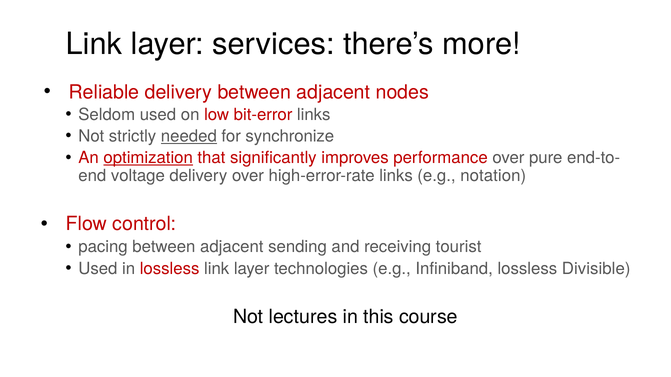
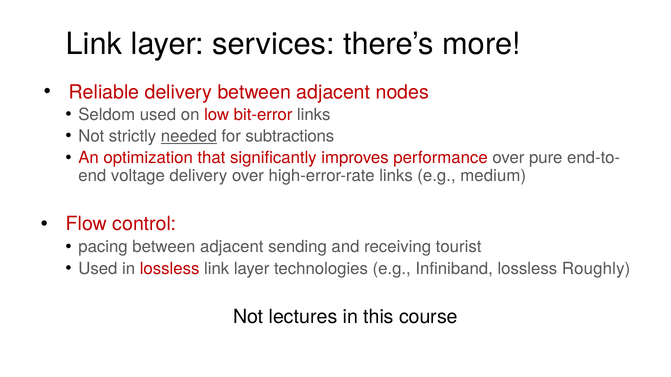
synchronize: synchronize -> subtractions (290, 136)
optimization underline: present -> none (148, 158)
notation: notation -> medium (493, 176)
Divisible: Divisible -> Roughly (596, 269)
